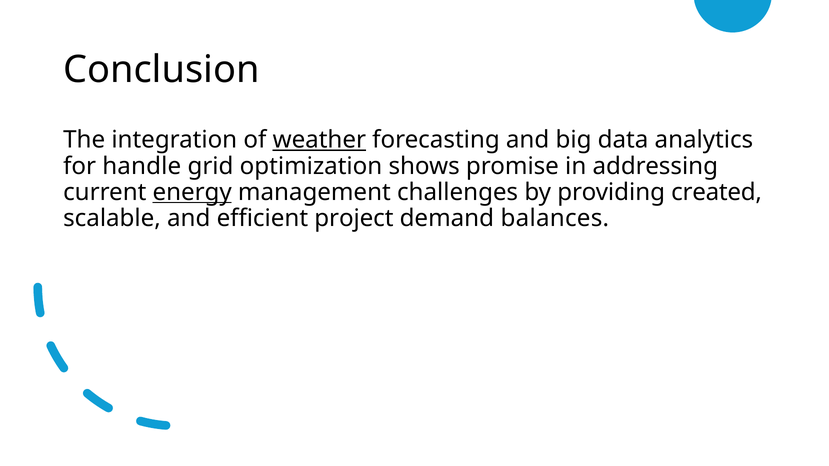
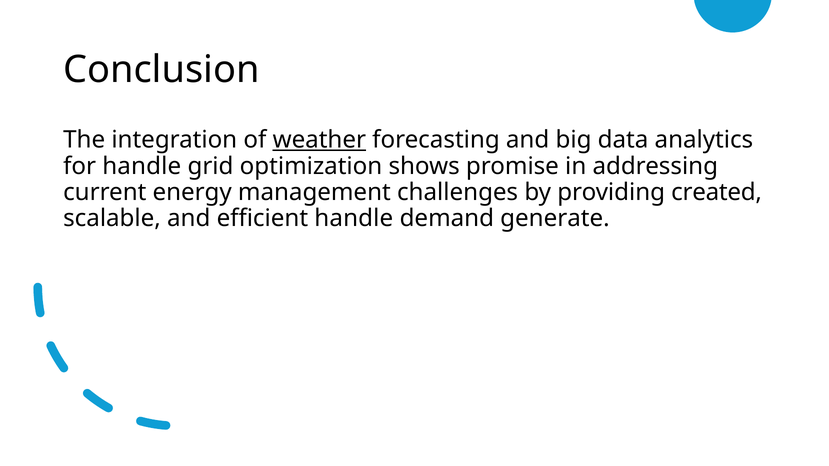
energy underline: present -> none (192, 192)
efficient project: project -> handle (354, 218)
balances: balances -> generate (555, 218)
